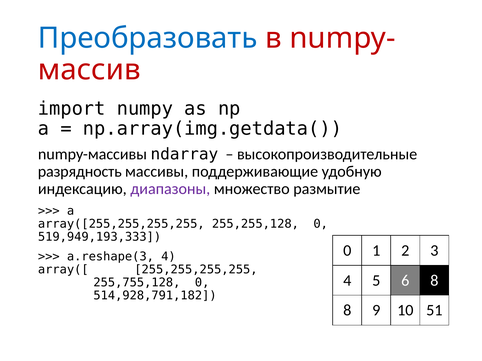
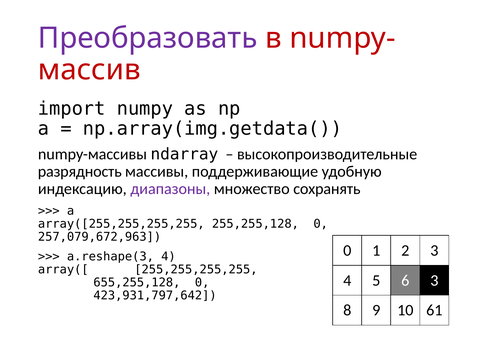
Преобразовать colour: blue -> purple (148, 38)
размытие: размытие -> сохранять (327, 189)
519,949,193,333: 519,949,193,333 -> 257,079,672,963 (100, 237)
6 8: 8 -> 3 (434, 281)
255,755,128: 255,755,128 -> 655,255,128 (137, 283)
514,928,791,182: 514,928,791,182 -> 423,931,797,642 (155, 296)
51: 51 -> 61 (434, 311)
